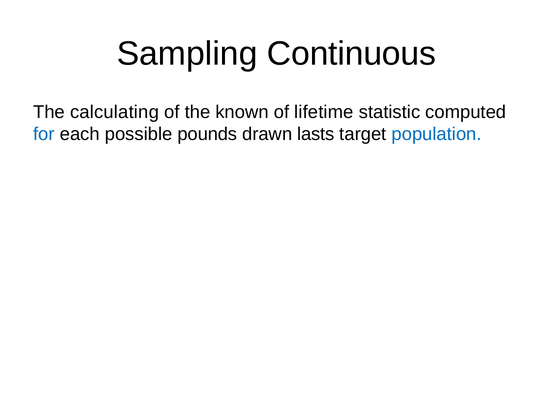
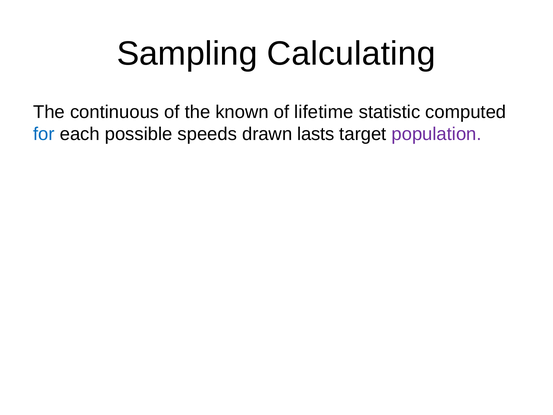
Continuous: Continuous -> Calculating (351, 54)
calculating: calculating -> continuous (115, 112)
pounds: pounds -> speeds (207, 134)
population colour: blue -> purple (437, 134)
